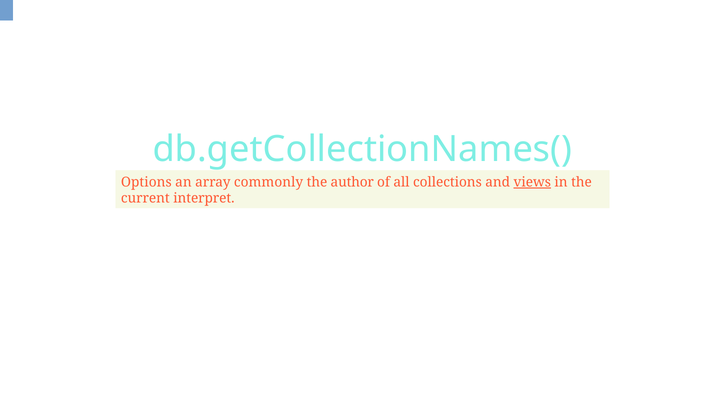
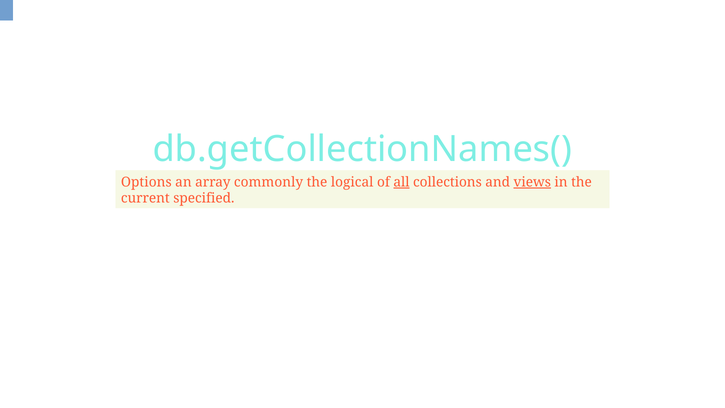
author: author -> logical (352, 182)
all underline: none -> present (401, 182)
interpret: interpret -> specified (204, 198)
